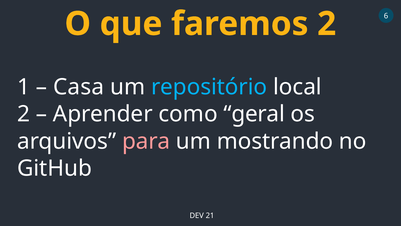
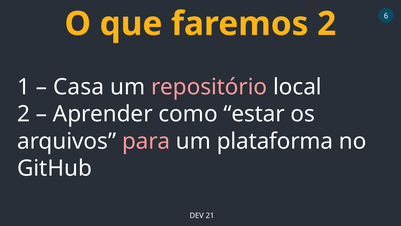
repositório colour: light blue -> pink (209, 87)
geral: geral -> estar (254, 114)
mostrando: mostrando -> plataforma (275, 141)
